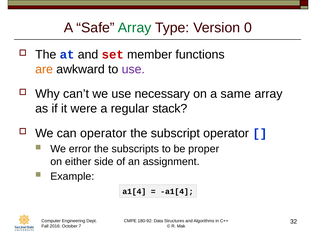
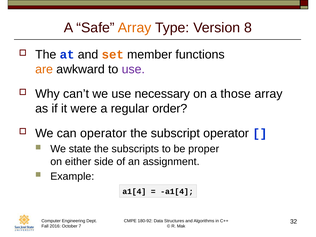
Array colour: green -> orange (135, 28)
0: 0 -> 8 (248, 28)
set colour: red -> orange (113, 55)
same: same -> those (236, 94)
stack: stack -> order (170, 109)
error: error -> state (80, 149)
